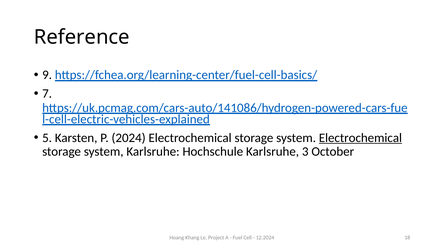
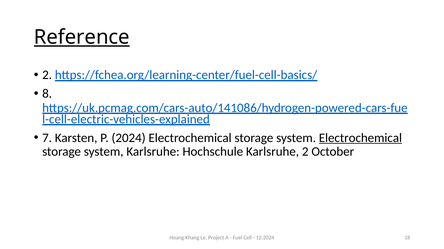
Reference underline: none -> present (82, 37)
9: 9 -> 2 (47, 75)
7: 7 -> 8 (47, 94)
5: 5 -> 7 (47, 138)
Karlsruhe 3: 3 -> 2 (305, 152)
